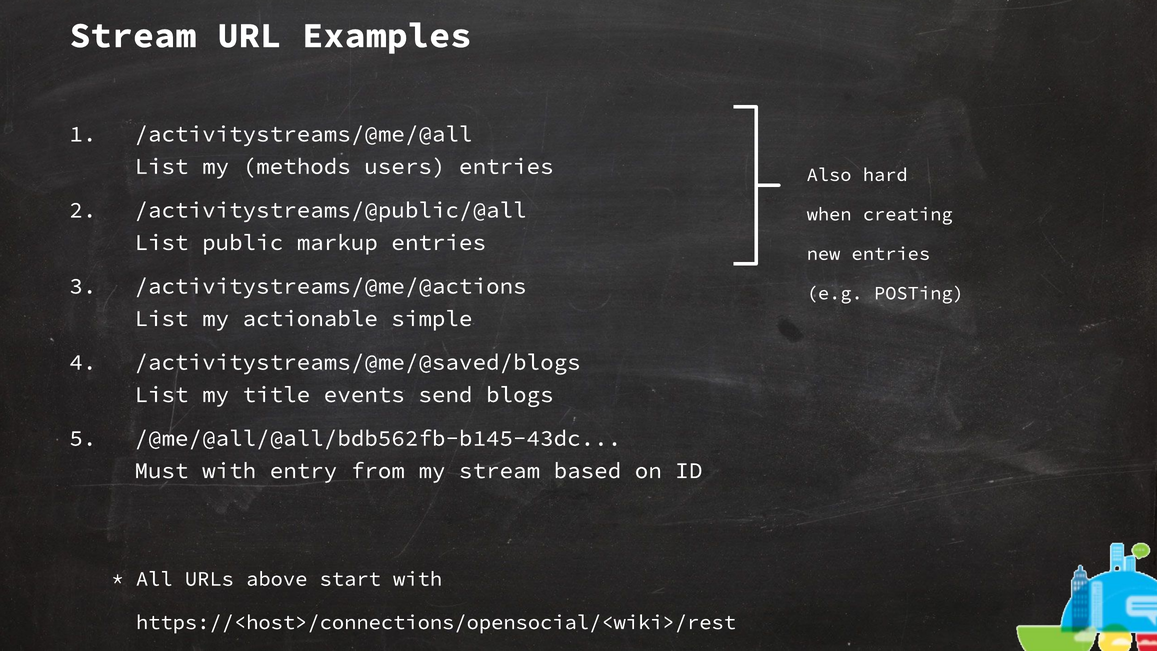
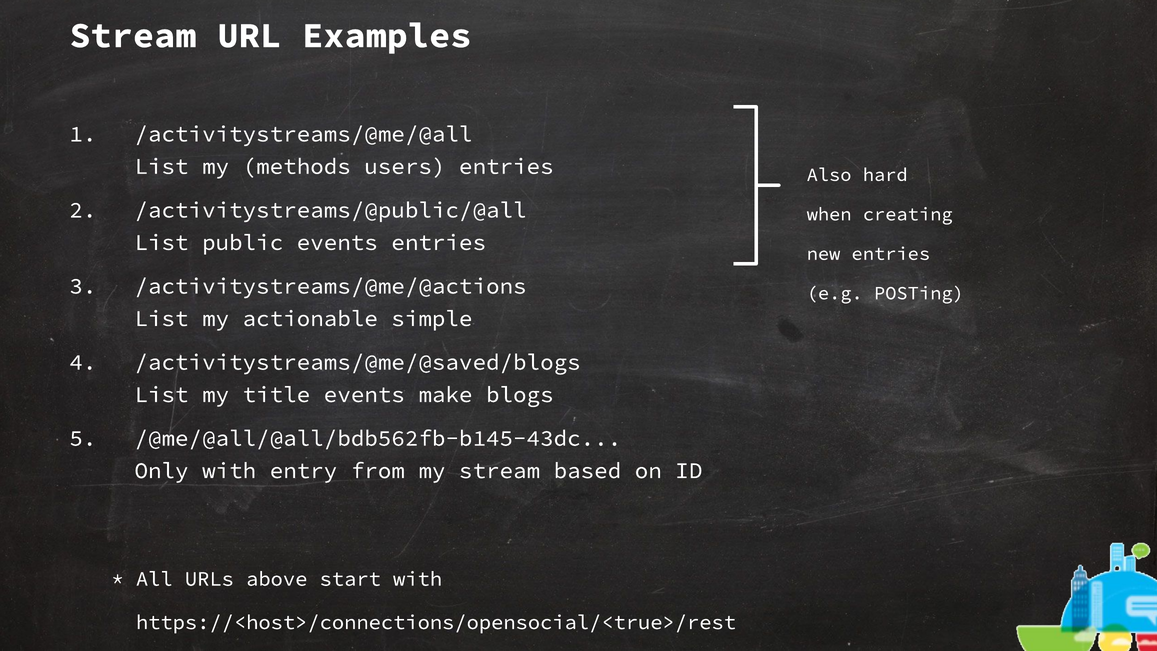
public markup: markup -> events (337, 243)
send: send -> make (445, 395)
Must: Must -> Only (161, 471)
https://<host>/connections/opensocial/<wiki>/rest: https://<host>/connections/opensocial/<wiki>/rest -> https://<host>/connections/opensocial/<true>/rest (436, 623)
